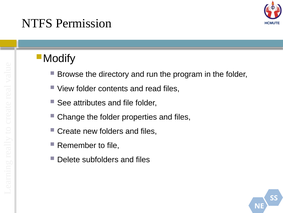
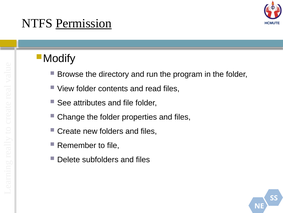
Permission underline: none -> present (84, 23)
